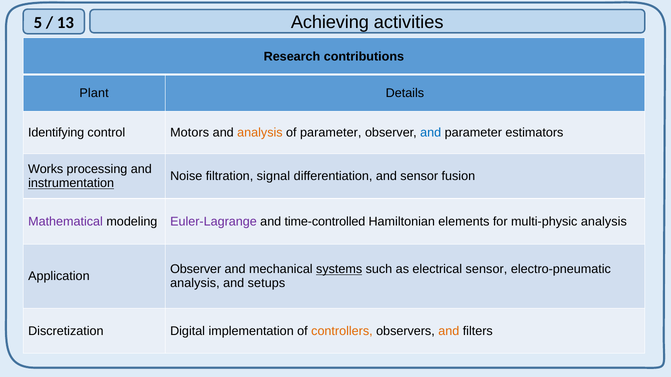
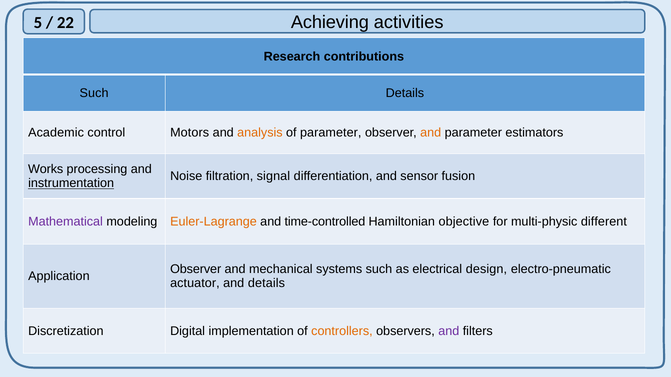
13: 13 -> 22 (65, 23)
Plant: Plant -> Such (94, 93)
Identifying: Identifying -> Academic (56, 133)
and colour: blue -> orange (431, 133)
Euler-Lagrange colour: purple -> orange (213, 222)
elements: elements -> objective (464, 222)
multi-physic analysis: analysis -> different (604, 222)
systems underline: present -> none (339, 270)
electrical sensor: sensor -> design (486, 270)
analysis: analysis -> actuator (195, 284)
and setups: setups -> details (266, 284)
and colour: orange -> purple (449, 331)
